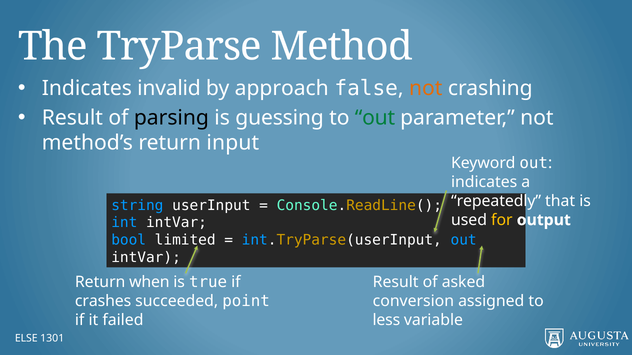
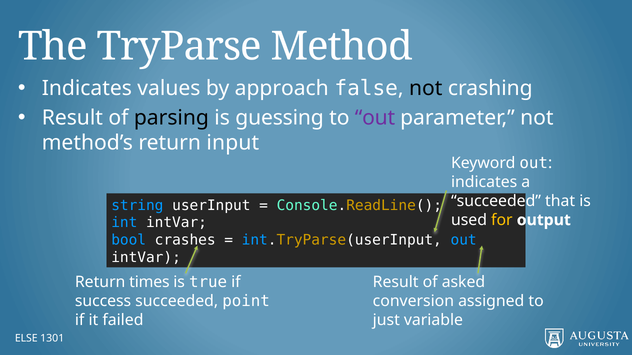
invalid: invalid -> values (169, 88)
not colour: orange -> black (426, 88)
out colour: green -> purple (375, 118)
repeatedly: repeatedly -> succeeded (496, 201)
limited: limited -> crashes (185, 240)
when: when -> times (149, 283)
crashes: crashes -> success (103, 302)
less: less -> just (386, 321)
